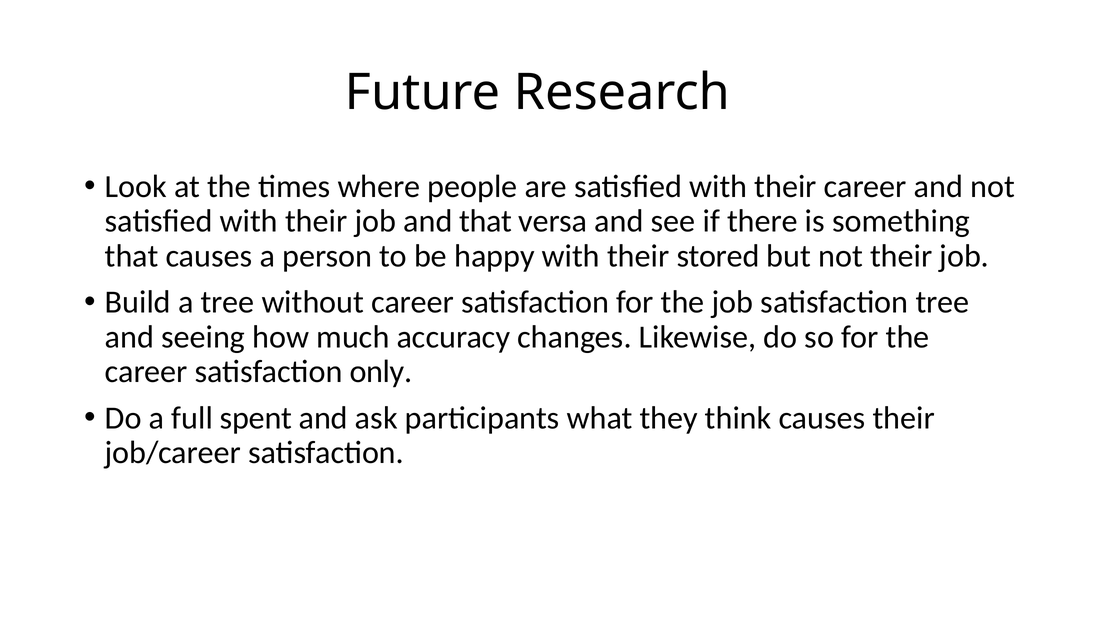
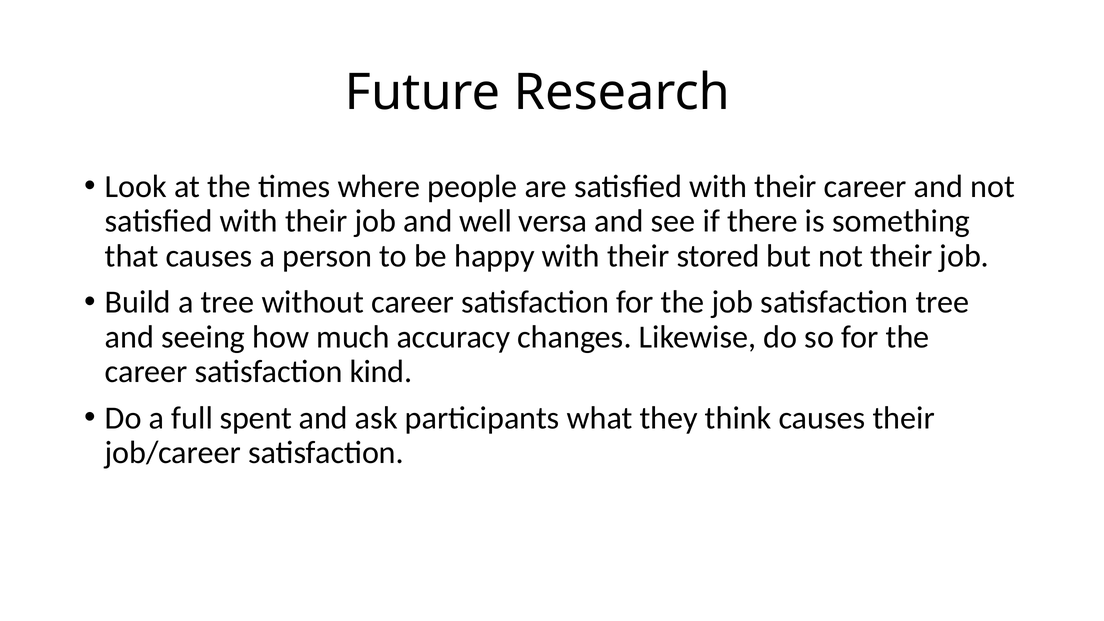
and that: that -> well (486, 221)
only: only -> kind (381, 372)
